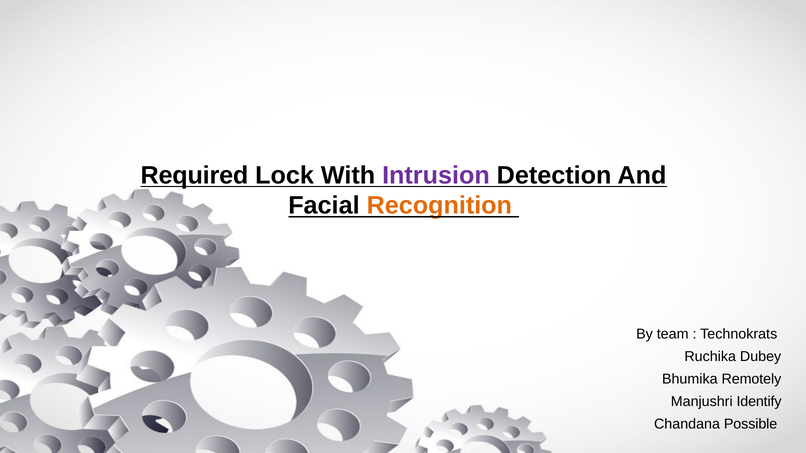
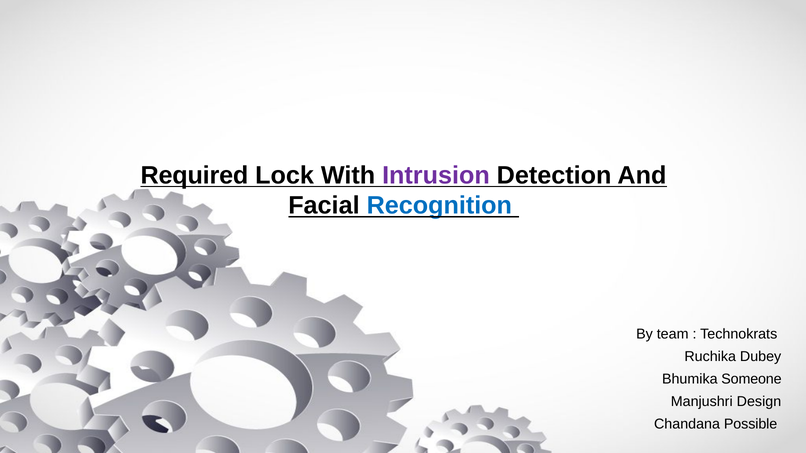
Recognition colour: orange -> blue (439, 206)
Remotely: Remotely -> Someone (751, 379)
Identify: Identify -> Design (759, 402)
